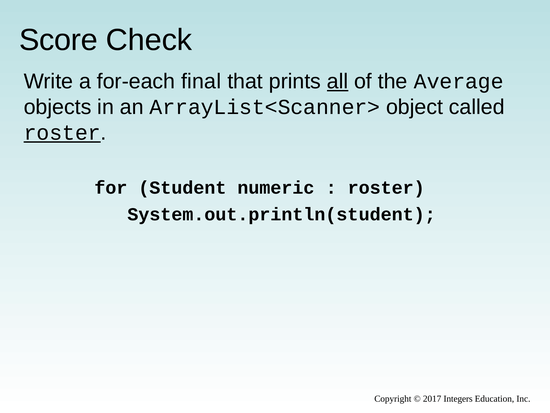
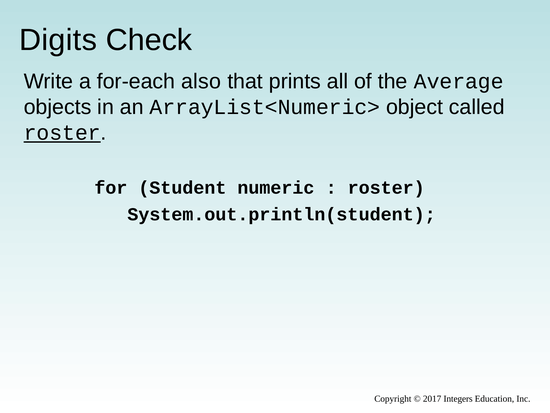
Score: Score -> Digits (58, 40)
final: final -> also (201, 81)
all underline: present -> none (338, 81)
ArrayList<Scanner>: ArrayList<Scanner> -> ArrayList<Numeric> (265, 107)
